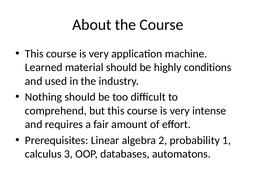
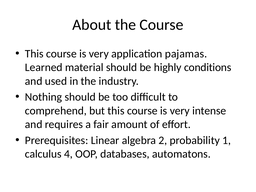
machine: machine -> pajamas (186, 54)
3: 3 -> 4 (68, 154)
